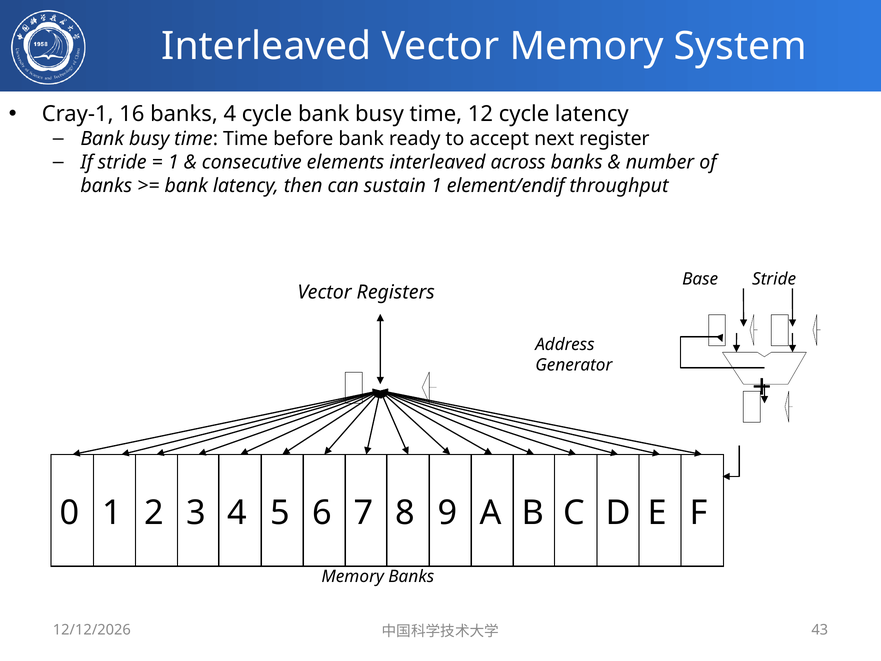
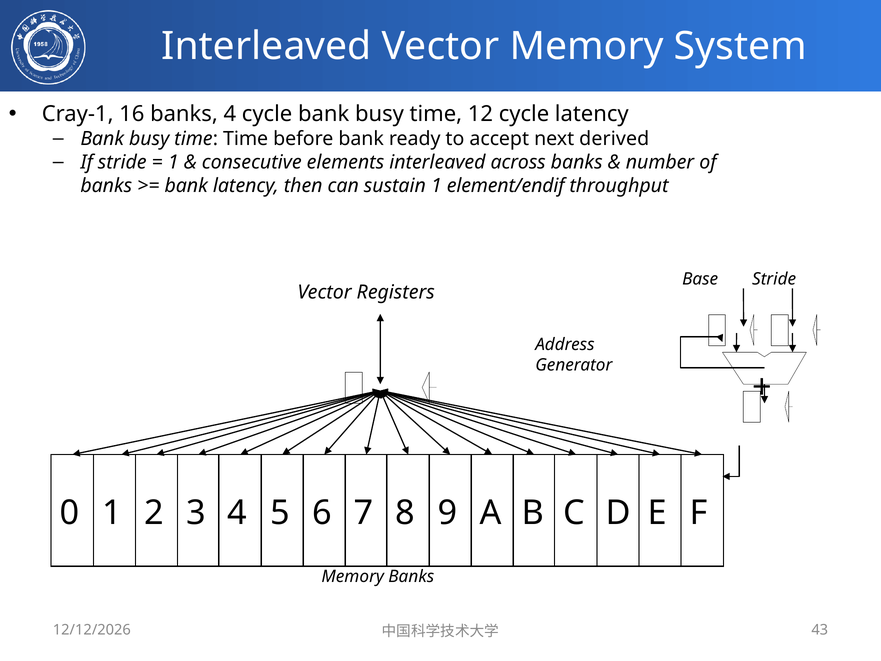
register: register -> derived (614, 139)
